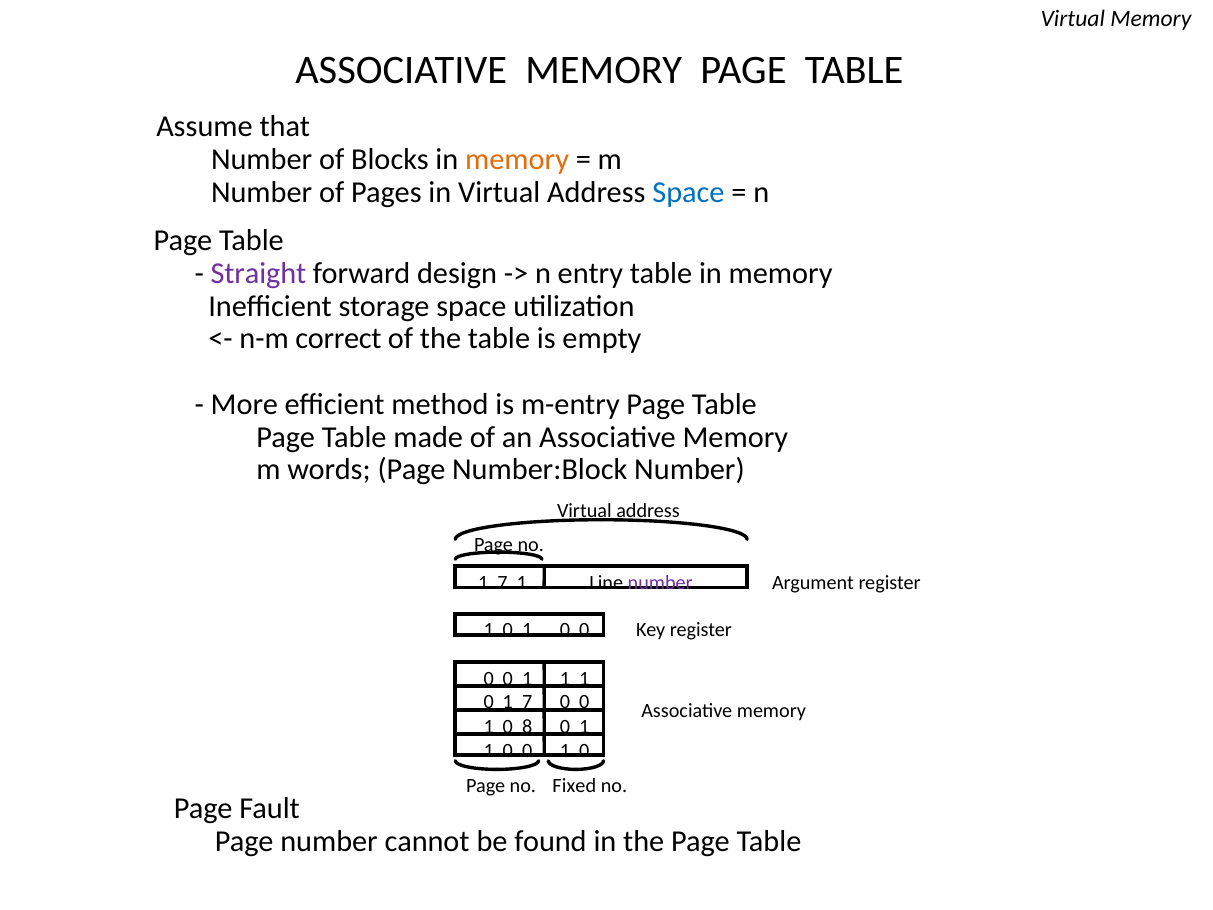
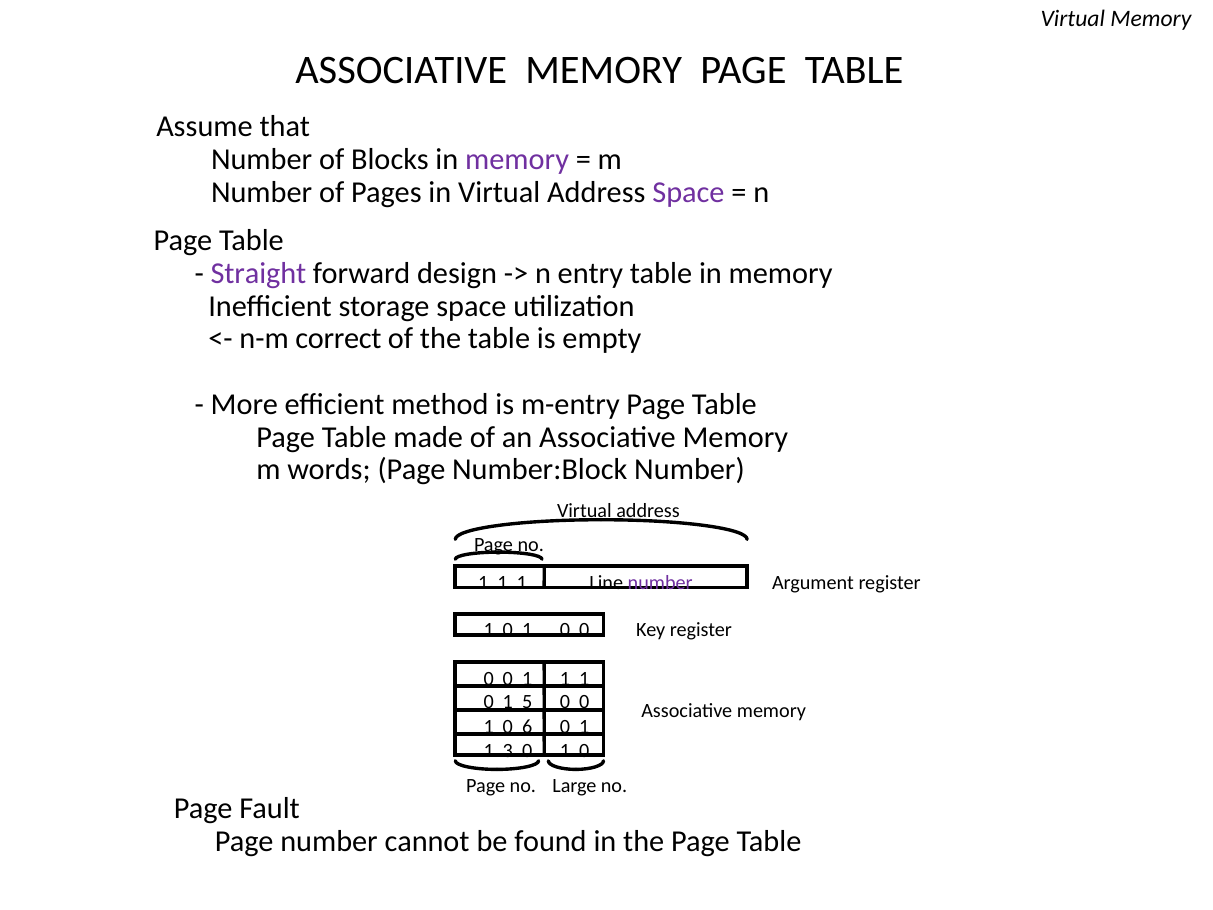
memory colour: orange -> purple (517, 160)
Space colour: blue -> purple (688, 192)
7: 7 -> 1 (502, 582)
0 1 7: 7 -> 5 (527, 702)
8: 8 -> 6 (527, 726)
0: 0 -> 3 (508, 750)
Fixed: Fixed -> Large (574, 785)
